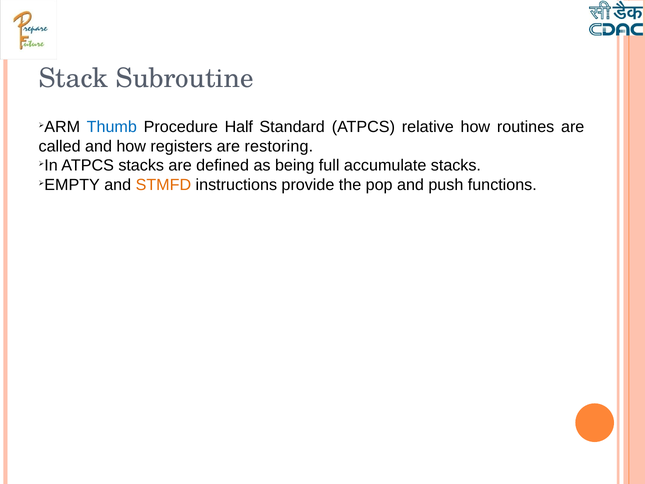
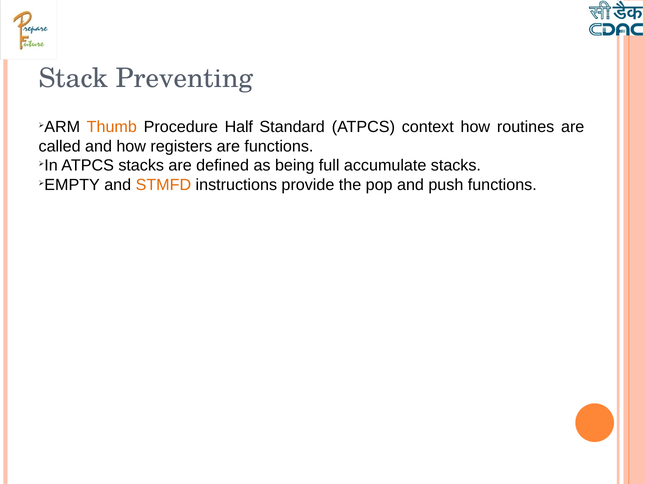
Subroutine: Subroutine -> Preventing (185, 78)
Thumb colour: blue -> orange (112, 127)
relative: relative -> context (428, 127)
are restoring: restoring -> functions (279, 146)
